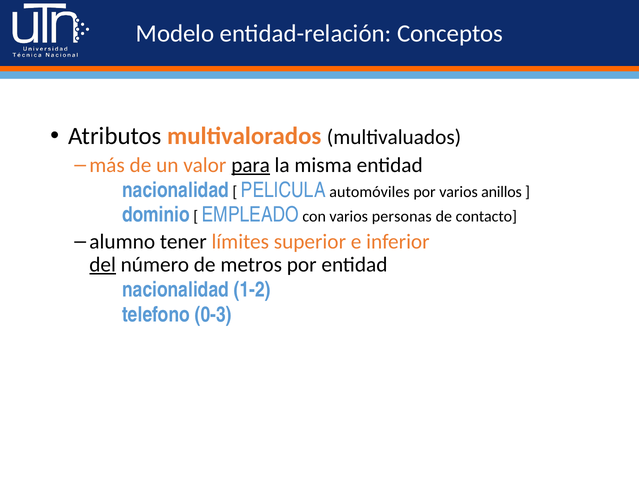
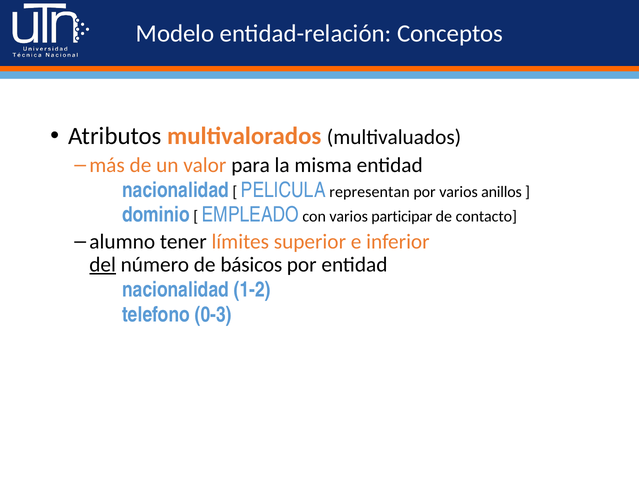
para underline: present -> none (251, 165)
automóviles: automóviles -> representan (370, 192)
personas: personas -> participar (402, 217)
metros: metros -> básicos (251, 265)
